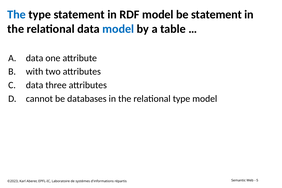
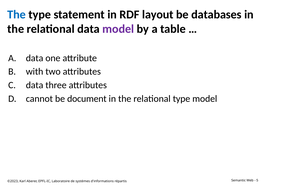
RDF model: model -> layout (158, 14)
be statement: statement -> databases (216, 14)
model colour: blue -> purple (118, 29)
databases: databases -> document (87, 99)
